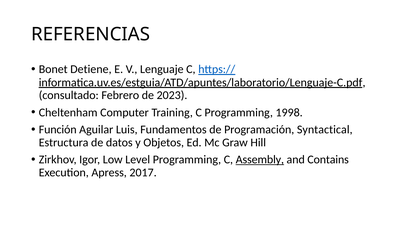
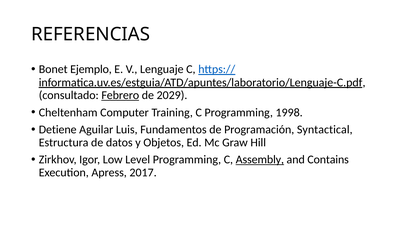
Detiene: Detiene -> Ejemplo (91, 69)
Febrero underline: none -> present (120, 95)
2023: 2023 -> 2029 (172, 95)
Función: Función -> Detiene (58, 130)
